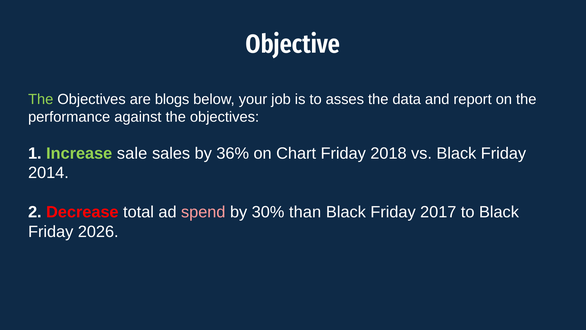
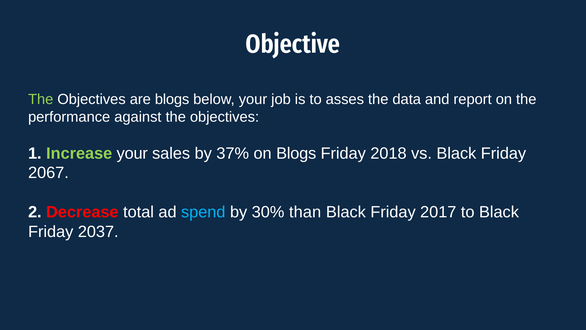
Increase sale: sale -> your (132, 153)
36%: 36% -> 37% (233, 153)
on Chart: Chart -> Blogs (296, 153)
2014: 2014 -> 2067 (48, 173)
spend colour: pink -> light blue (203, 212)
2026: 2026 -> 2037 (98, 231)
